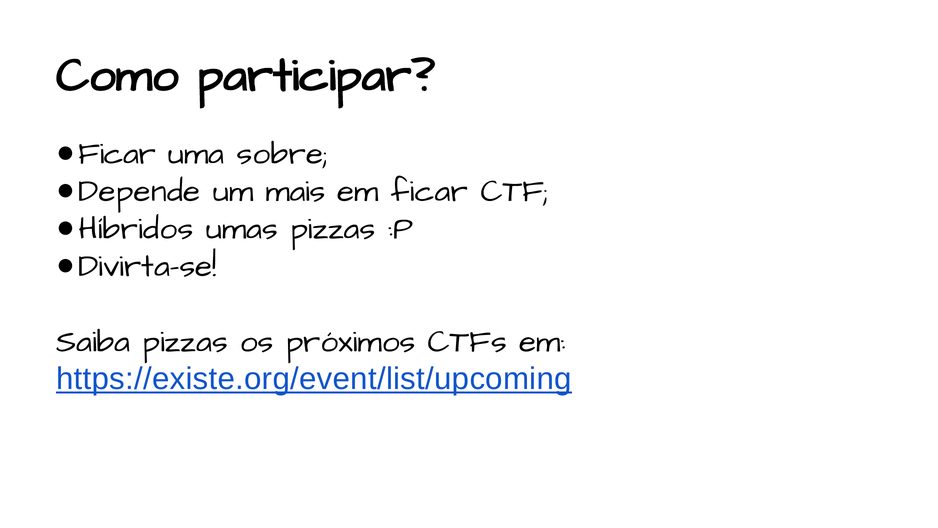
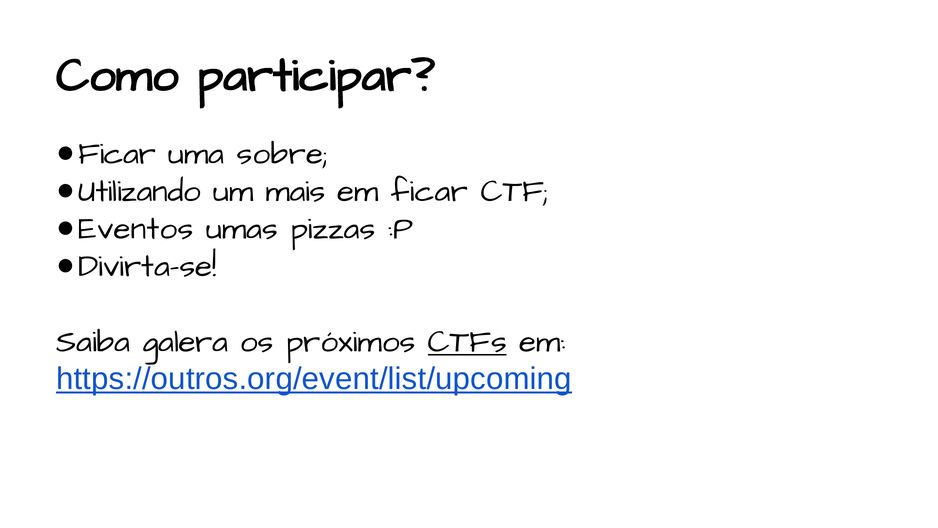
Depende: Depende -> Utilizando (140, 191)
Híbridos: Híbridos -> Eventos (136, 228)
Saiba pizzas: pizzas -> galera (185, 341)
CTFs underline: none -> present (467, 341)
https://existe.org/event/list/upcoming: https://existe.org/event/list/upcoming -> https://outros.org/event/list/upcoming (314, 379)
